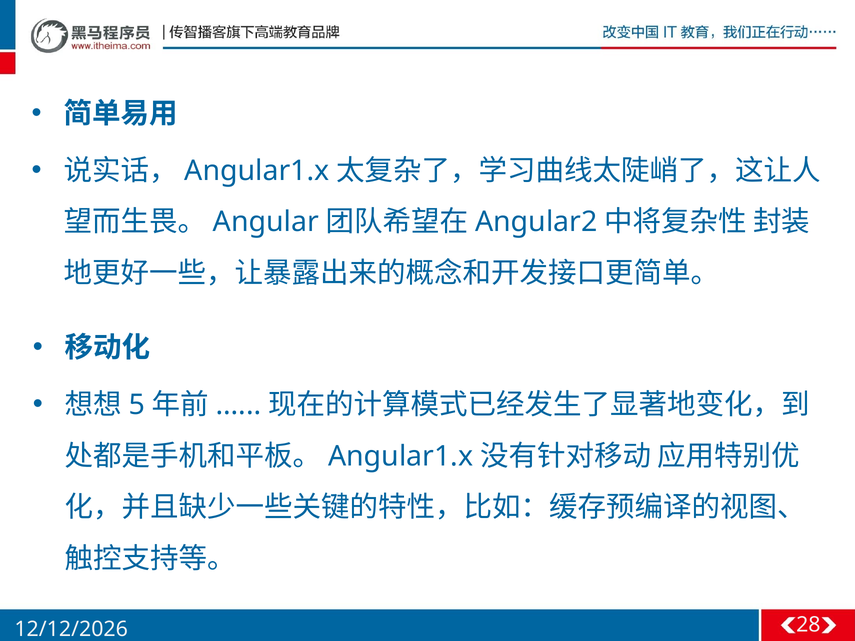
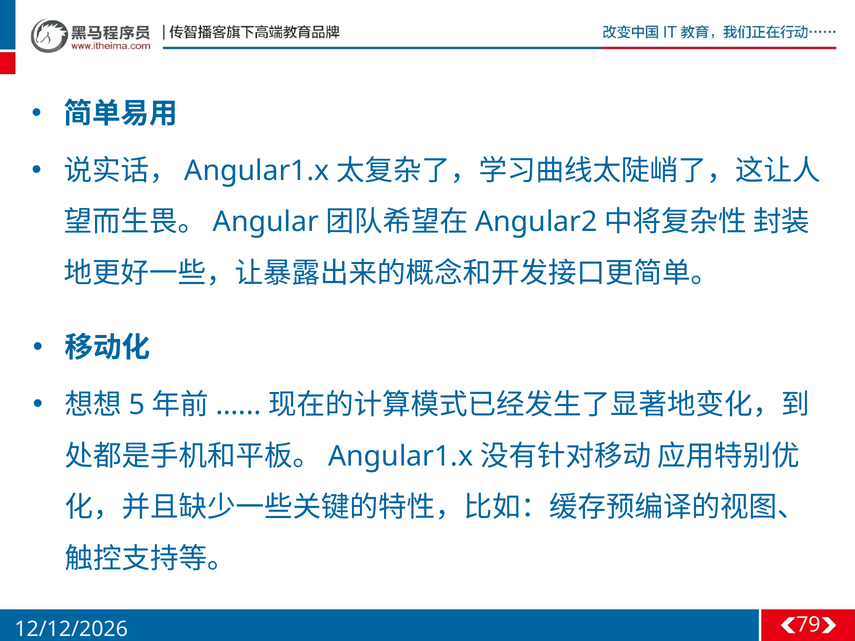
28: 28 -> 79 (808, 625)
